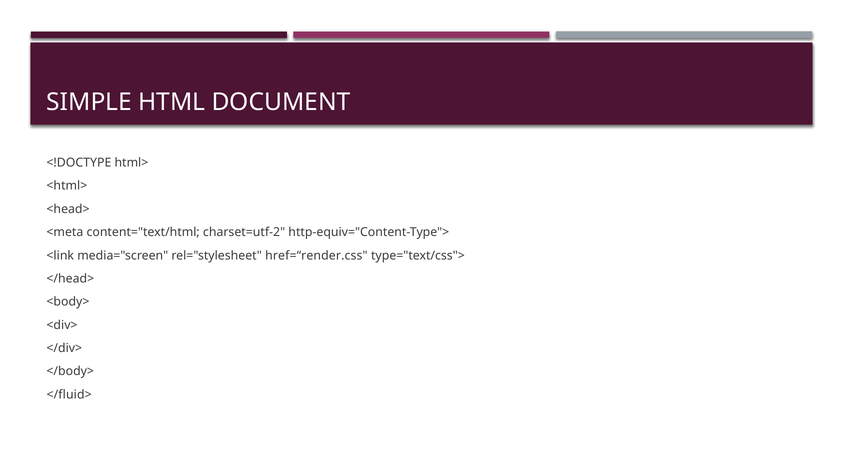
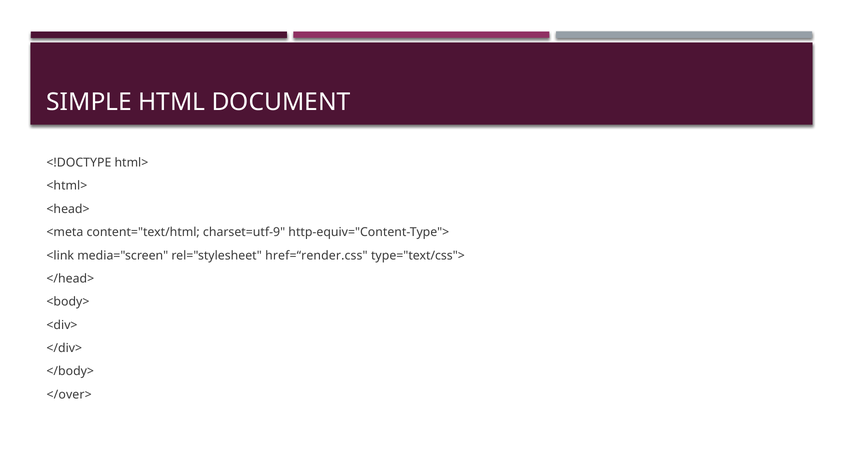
charset=utf-2: charset=utf-2 -> charset=utf-9 (244, 232)
</fluid>: </fluid> -> </over> (69, 395)
